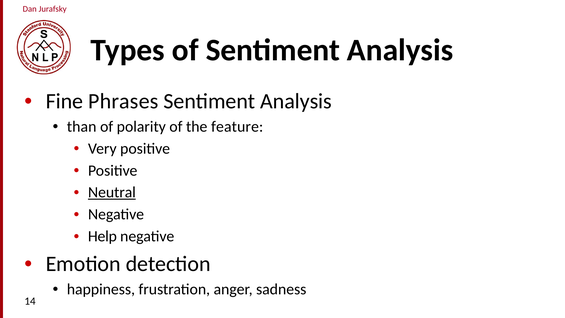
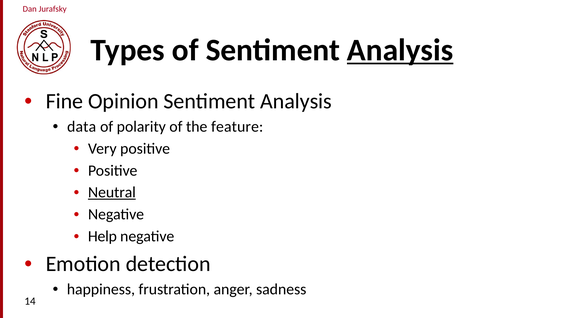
Analysis underline: none -> present (400, 50)
Phrases: Phrases -> Opinion (123, 101)
than: than -> data (82, 126)
